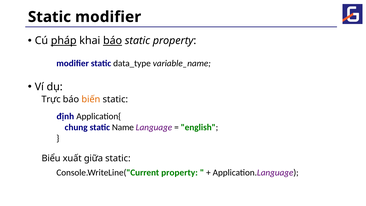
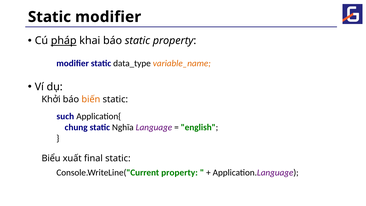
báo underline: present -> none (113, 41)
variable_name colour: black -> orange (182, 63)
Trực: Trực -> Khởi (51, 99)
định: định -> such (65, 116)
Name: Name -> Nghĩa (123, 127)
giữa: giữa -> final (93, 158)
